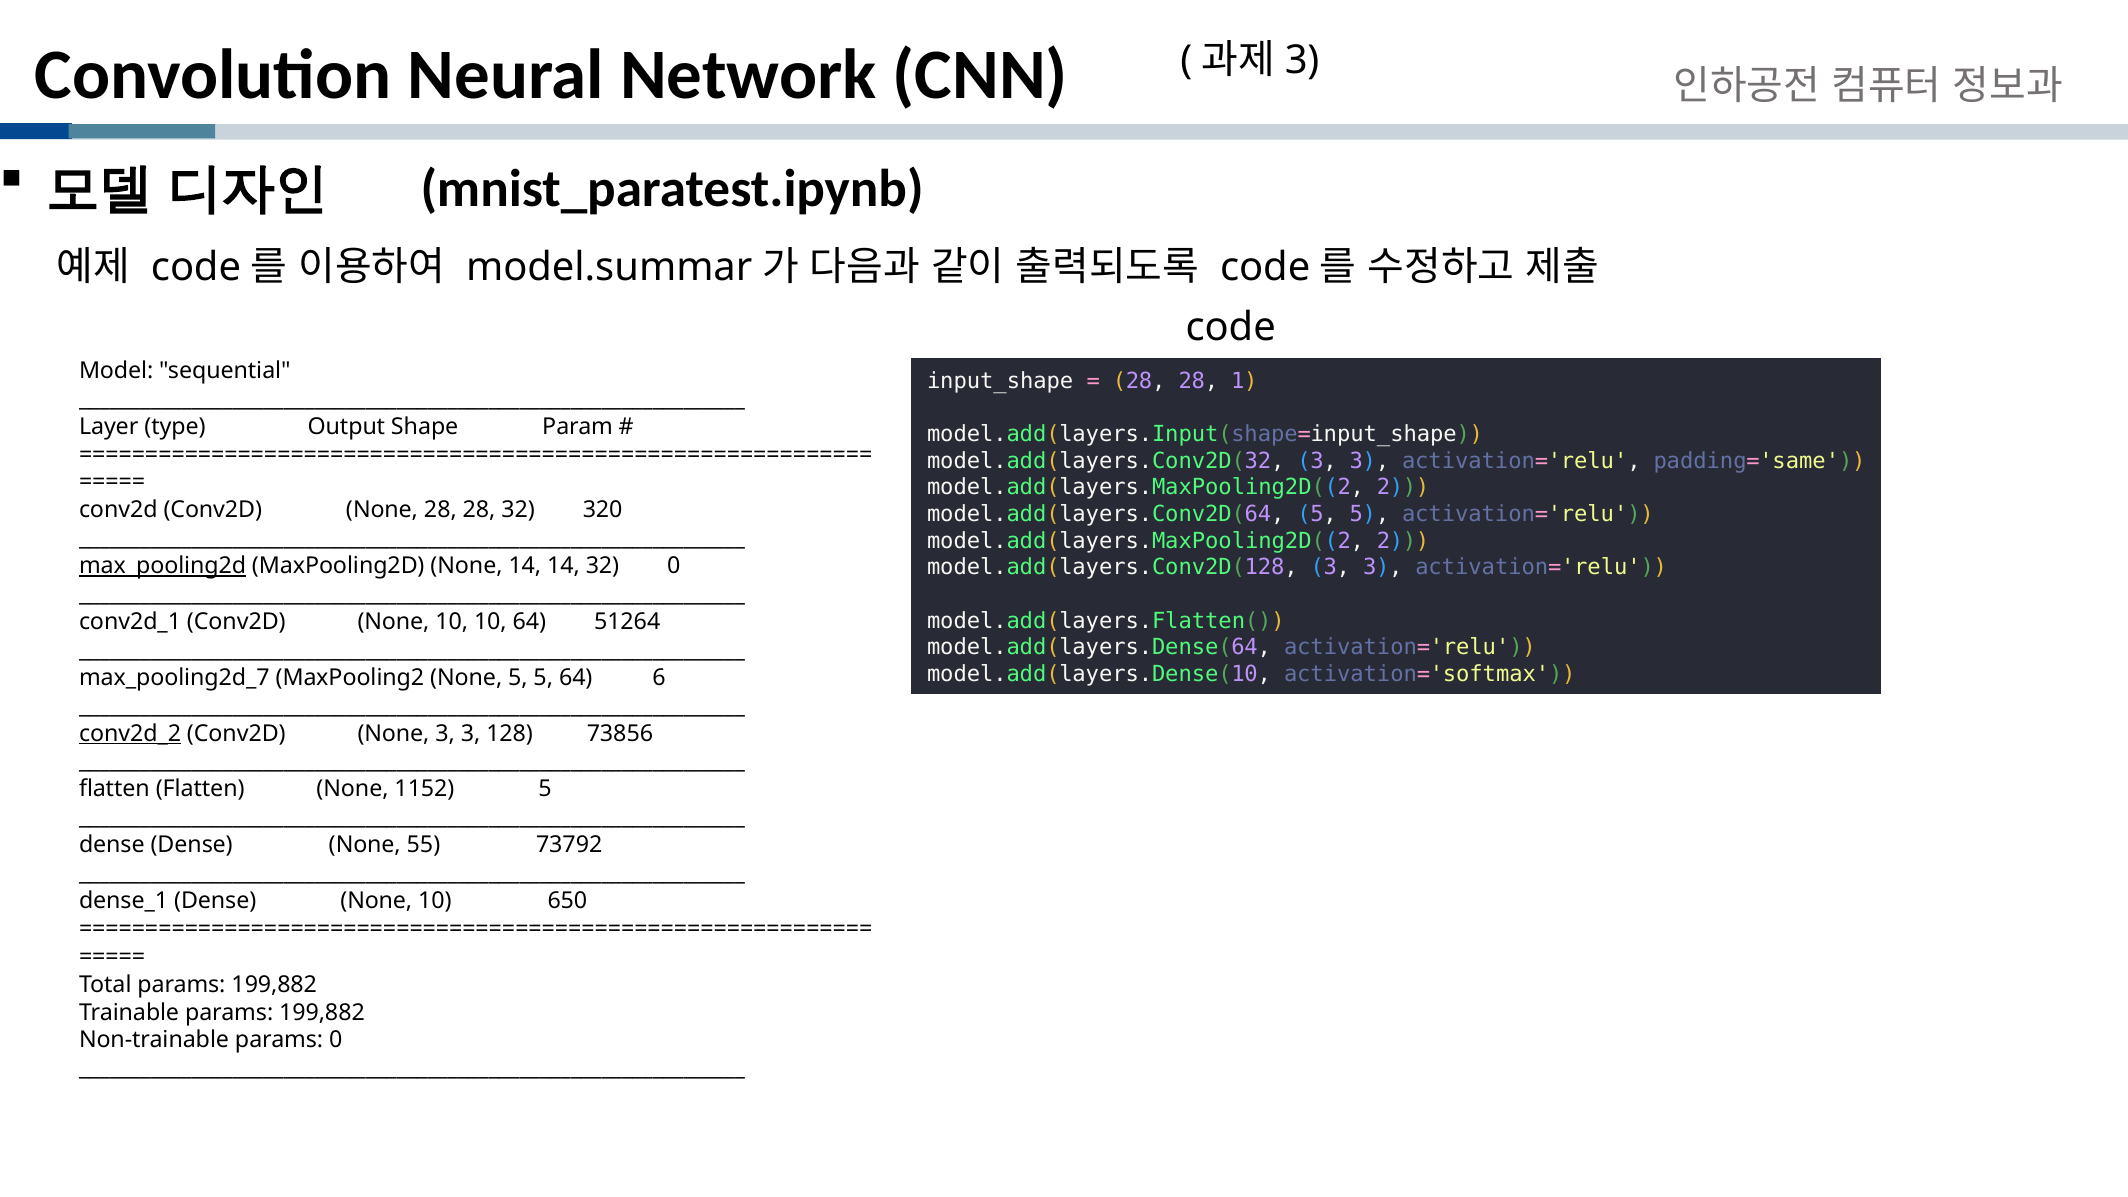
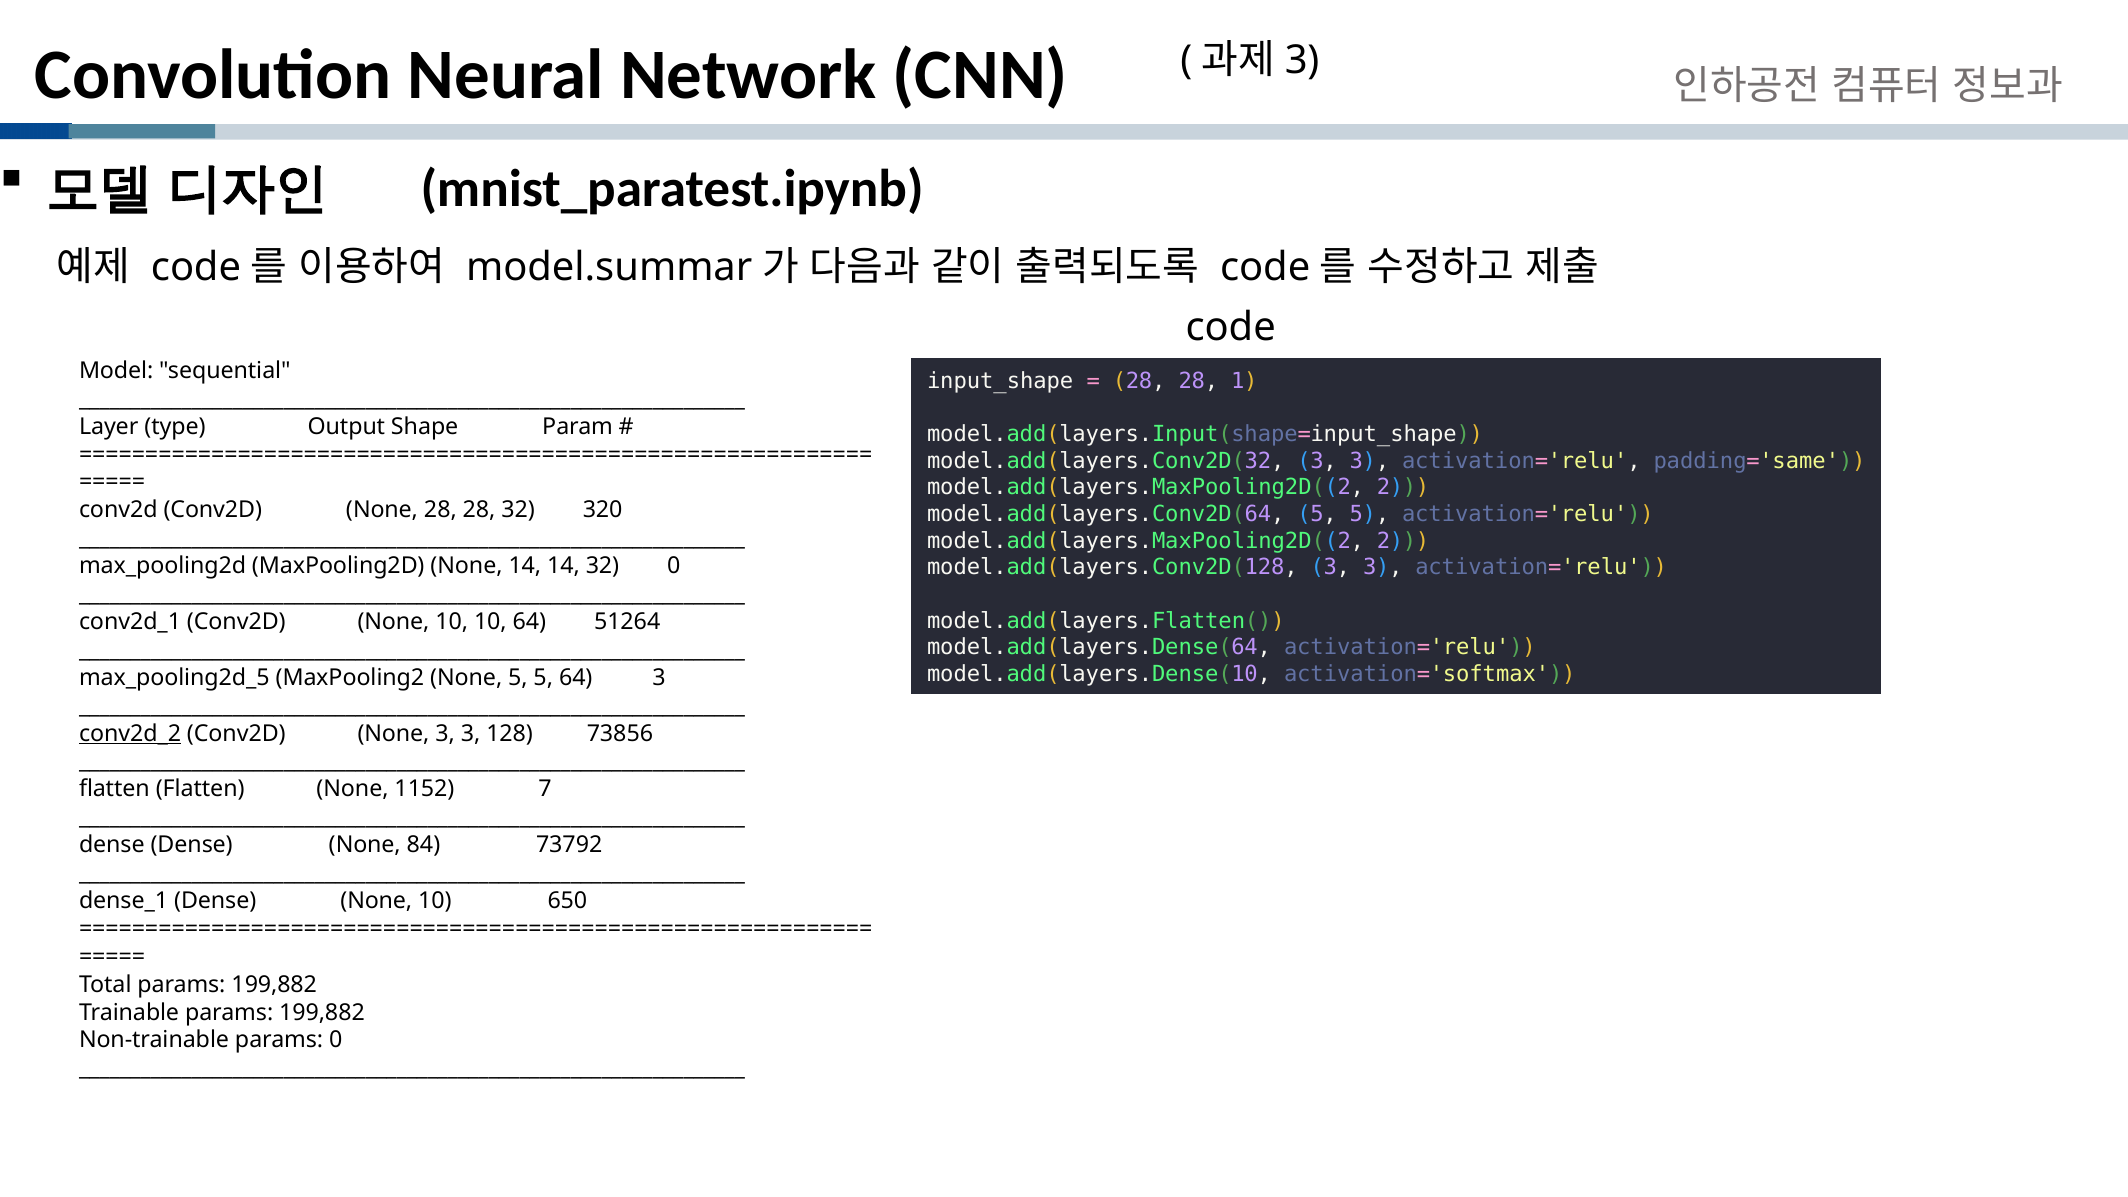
max_pooling2d underline: present -> none (163, 566)
max_pooling2d_7: max_pooling2d_7 -> max_pooling2d_5 (174, 678)
64 6: 6 -> 3 (659, 678)
1152 5: 5 -> 7 (545, 789)
55: 55 -> 84 (423, 845)
